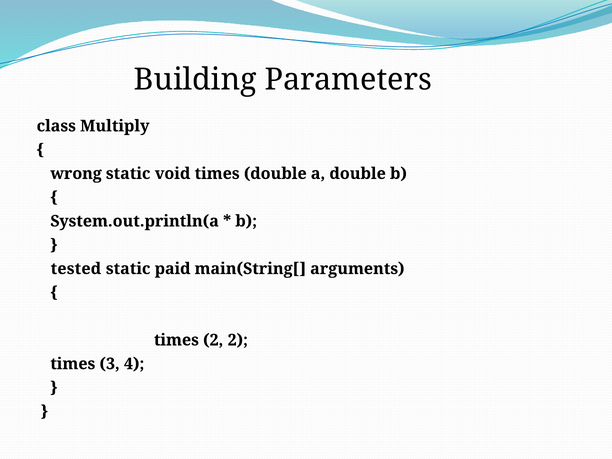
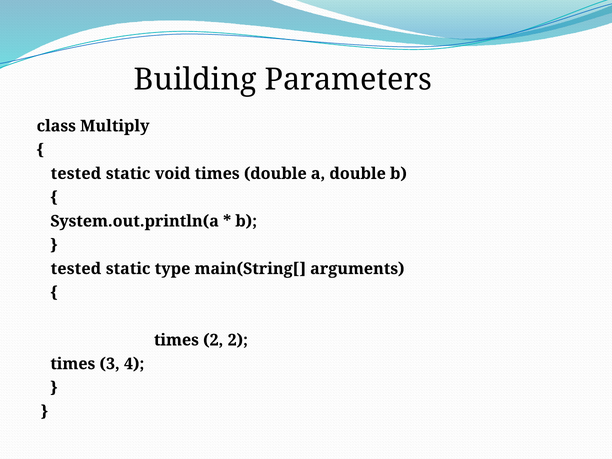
wrong: wrong -> tested (76, 174)
paid: paid -> type (173, 269)
